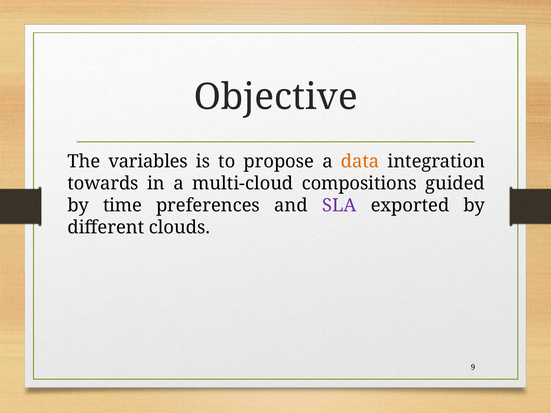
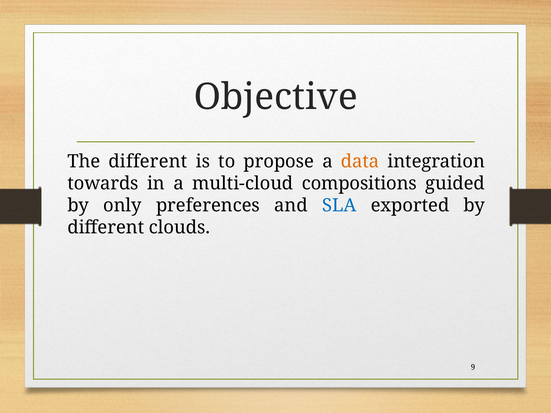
The variables: variables -> different (148, 162)
time: time -> only (122, 206)
SLA colour: purple -> blue (339, 206)
